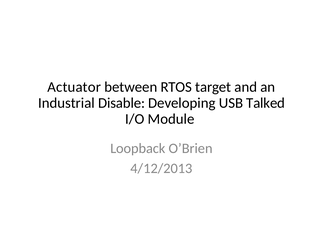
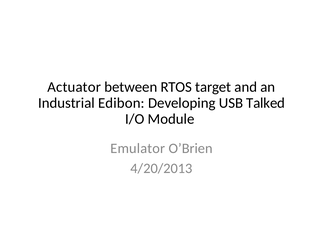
Disable: Disable -> Edibon (121, 103)
Loopback: Loopback -> Emulator (138, 149)
4/12/2013: 4/12/2013 -> 4/20/2013 (161, 169)
